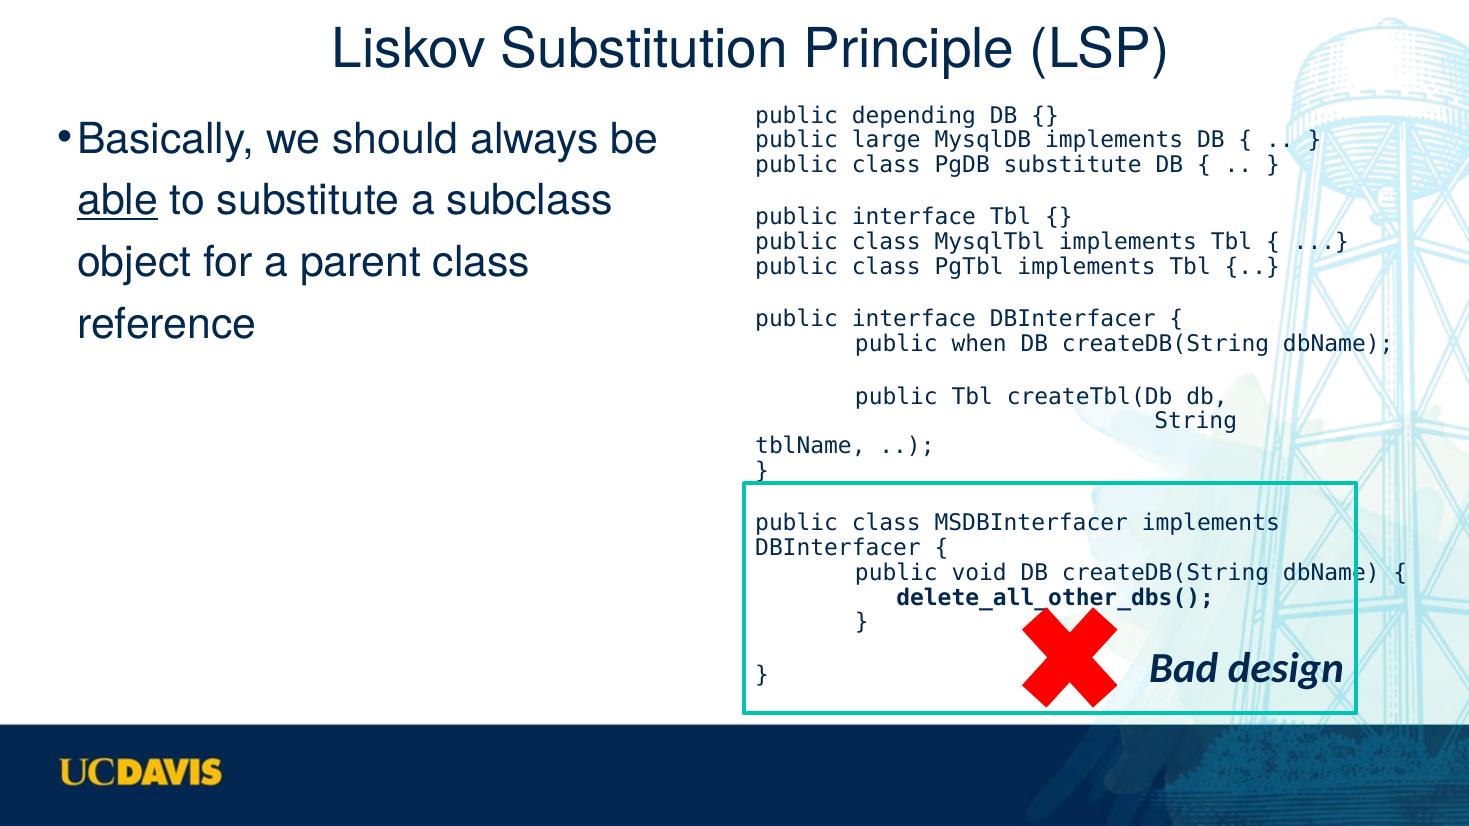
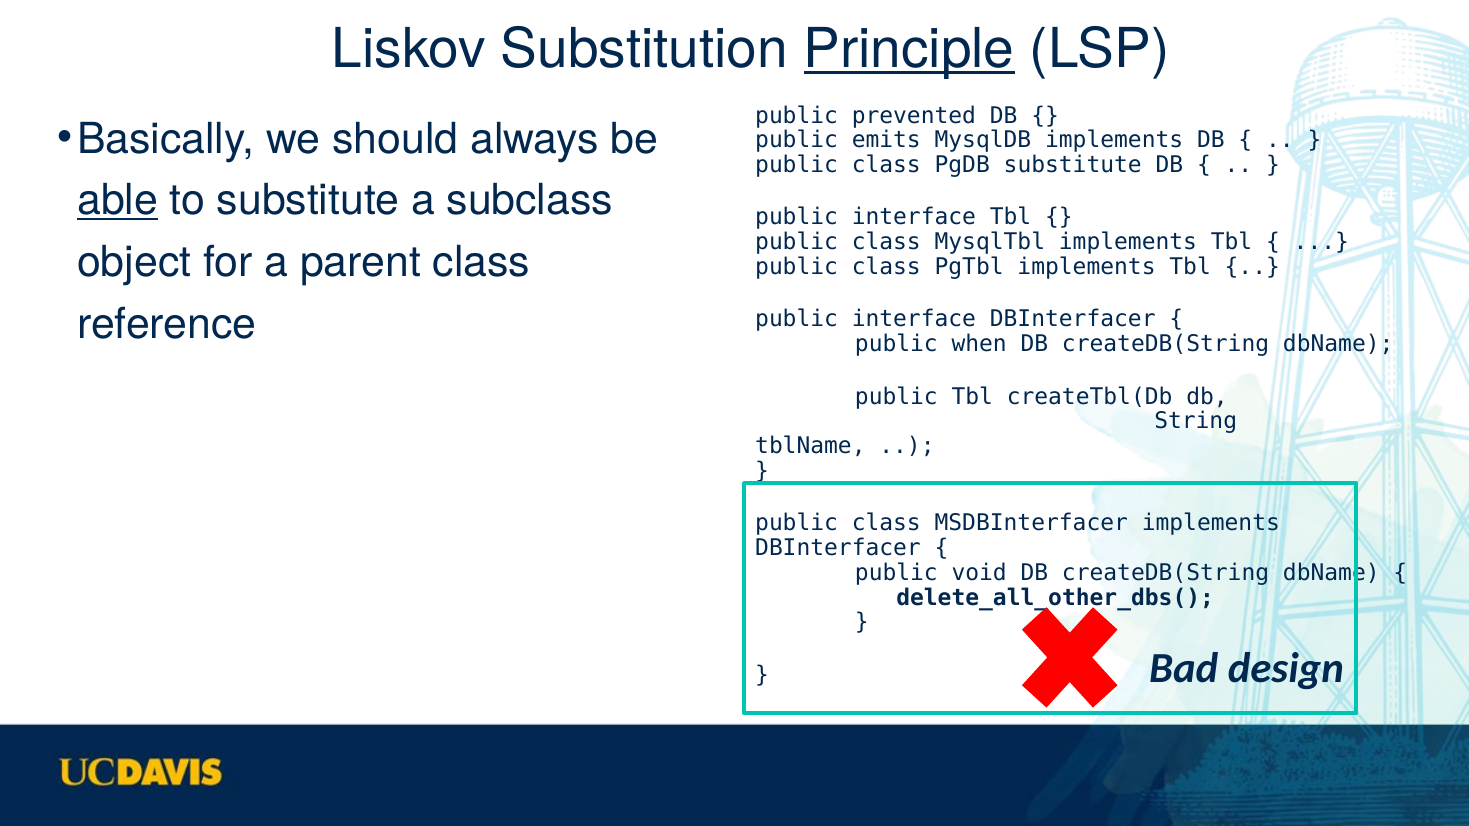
Principle underline: none -> present (909, 49)
depending: depending -> prevented (914, 115)
large: large -> emits (886, 140)
